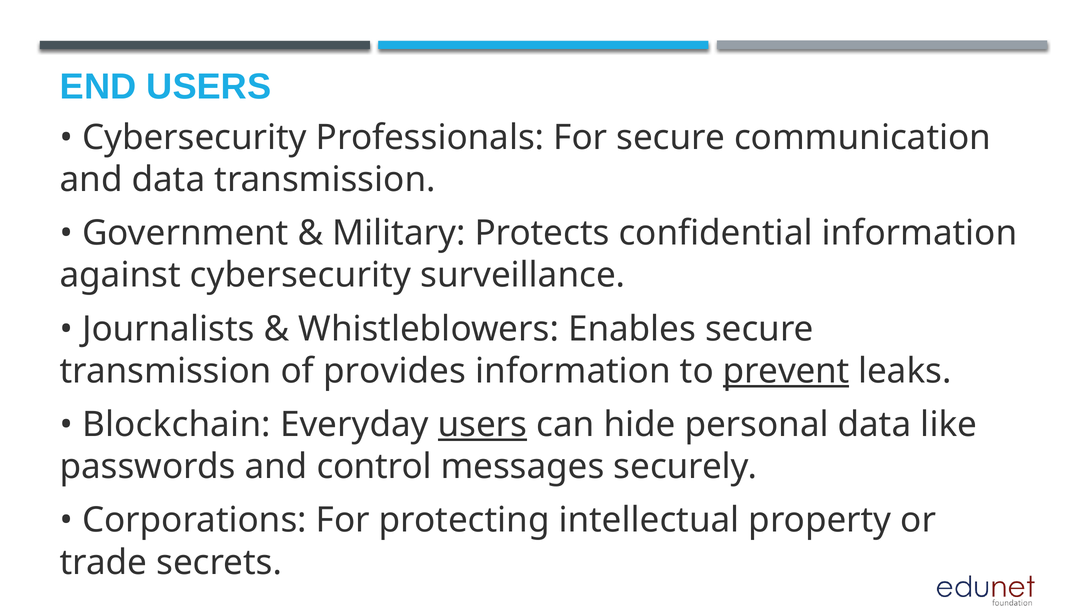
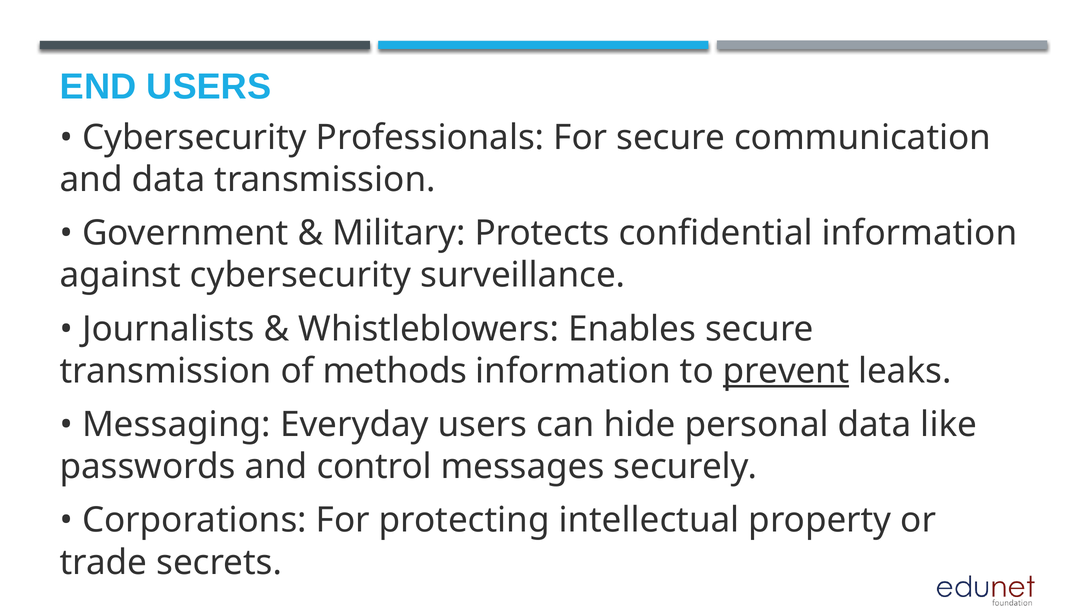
provides: provides -> methods (395, 371)
Blockchain: Blockchain -> Messaging (176, 424)
users underline: present -> none (483, 424)
